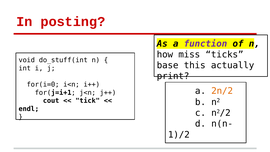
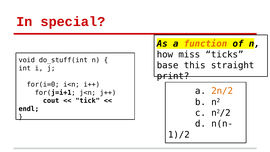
posting: posting -> special (73, 22)
function colour: purple -> orange (206, 44)
actually: actually -> straight (233, 65)
